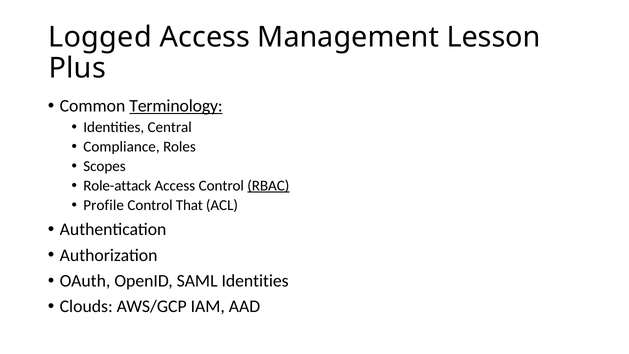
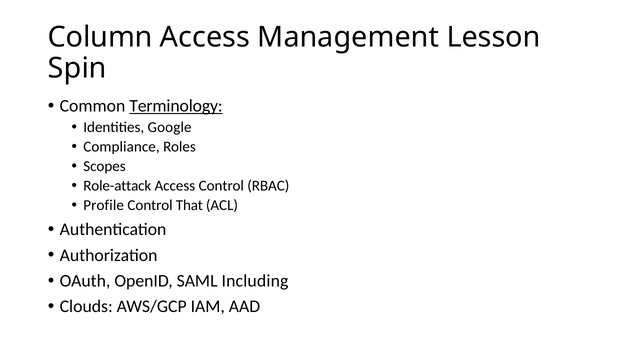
Logged: Logged -> Column (100, 37)
Plus: Plus -> Spin (77, 68)
Central: Central -> Google (170, 127)
RBAC underline: present -> none (268, 186)
SAML Identities: Identities -> Including (255, 281)
